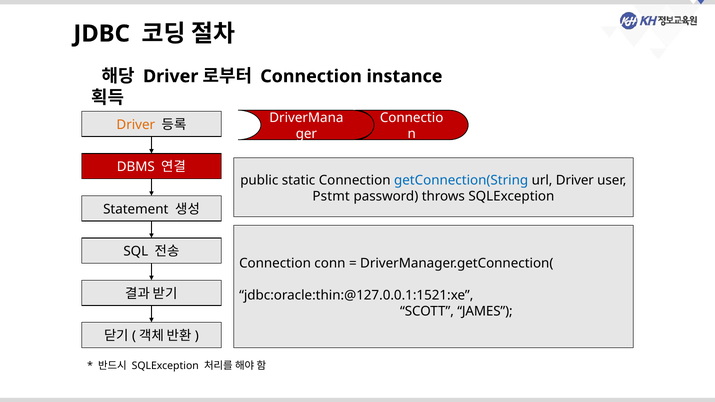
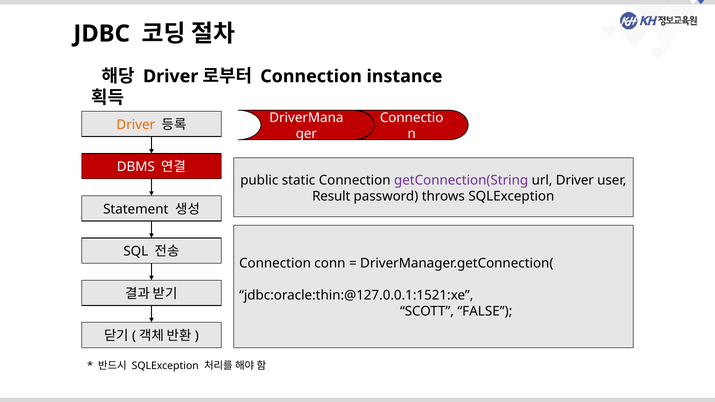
getConnection(String colour: blue -> purple (461, 180)
Pstmt: Pstmt -> Result (331, 196)
JAMES: JAMES -> FALSE (485, 312)
